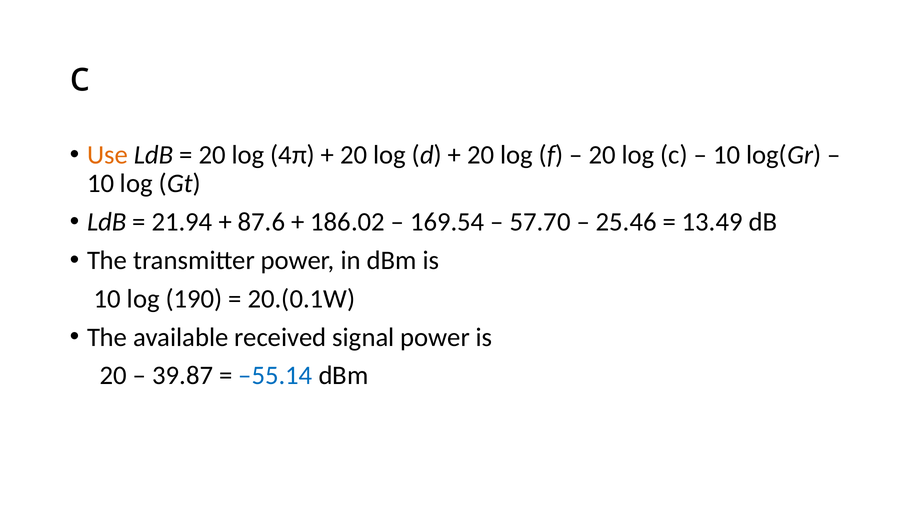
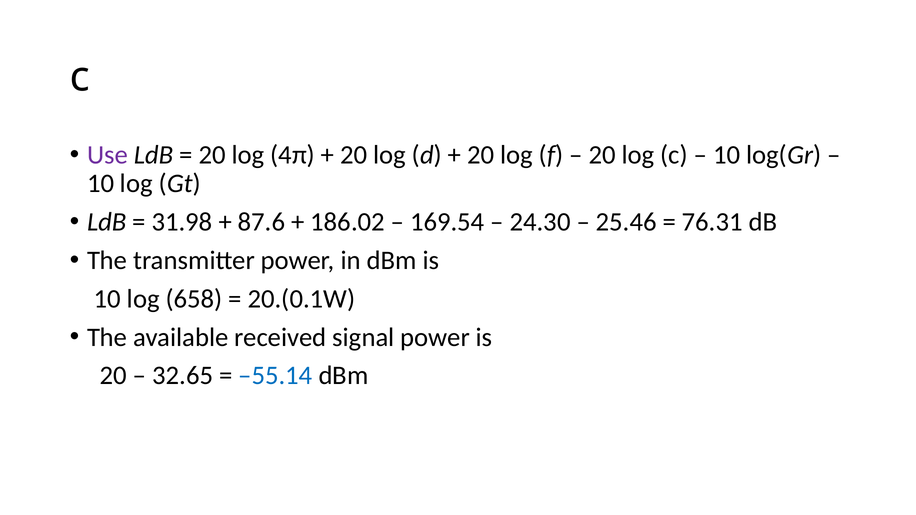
Use colour: orange -> purple (107, 155)
21.94: 21.94 -> 31.98 (182, 222)
57.70: 57.70 -> 24.30 (540, 222)
13.49: 13.49 -> 76.31 (712, 222)
190: 190 -> 658 (194, 299)
39.87: 39.87 -> 32.65 (183, 376)
